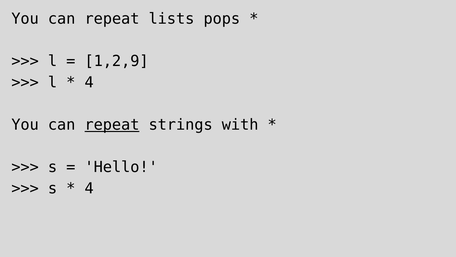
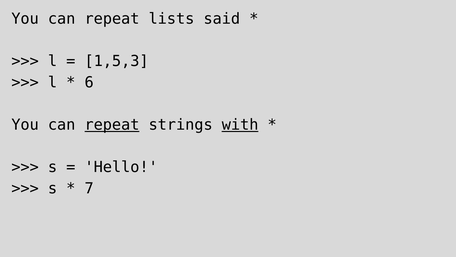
pops: pops -> said (222, 19)
1,2,9: 1,2,9 -> 1,5,3 (117, 61)
4: 4 -> 6 (89, 82)
with underline: none -> present (240, 125)
4: 4 -> 7 (89, 188)
